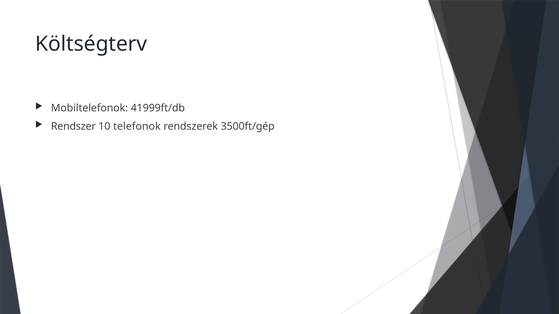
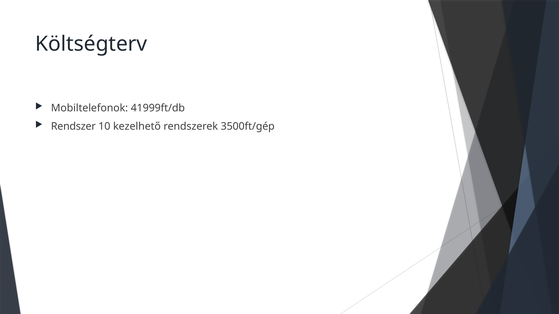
telefonok: telefonok -> kezelhető (137, 127)
